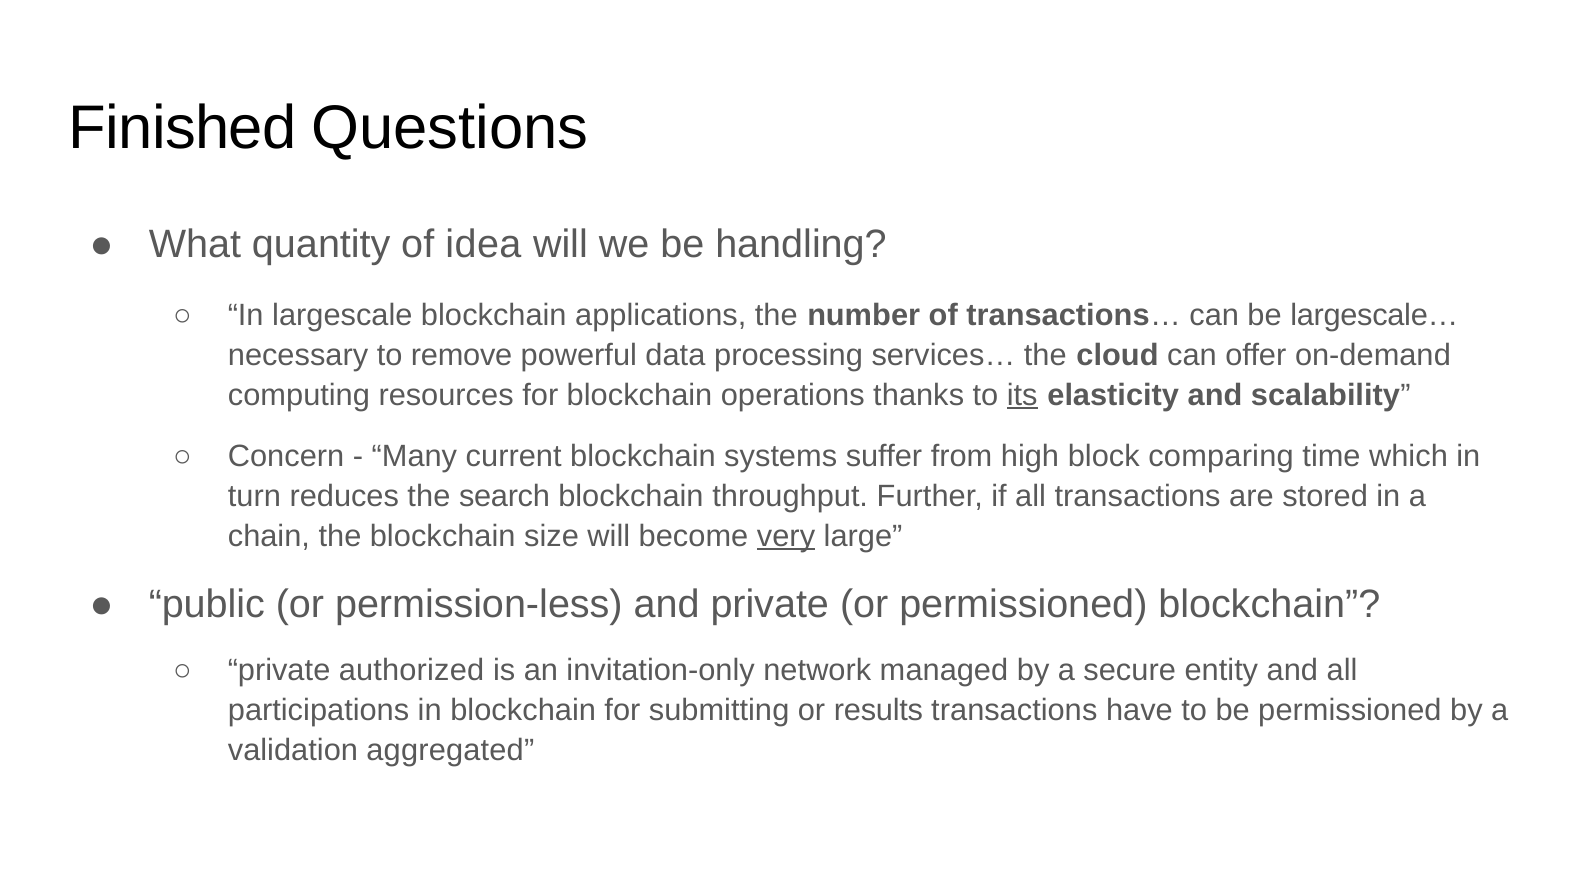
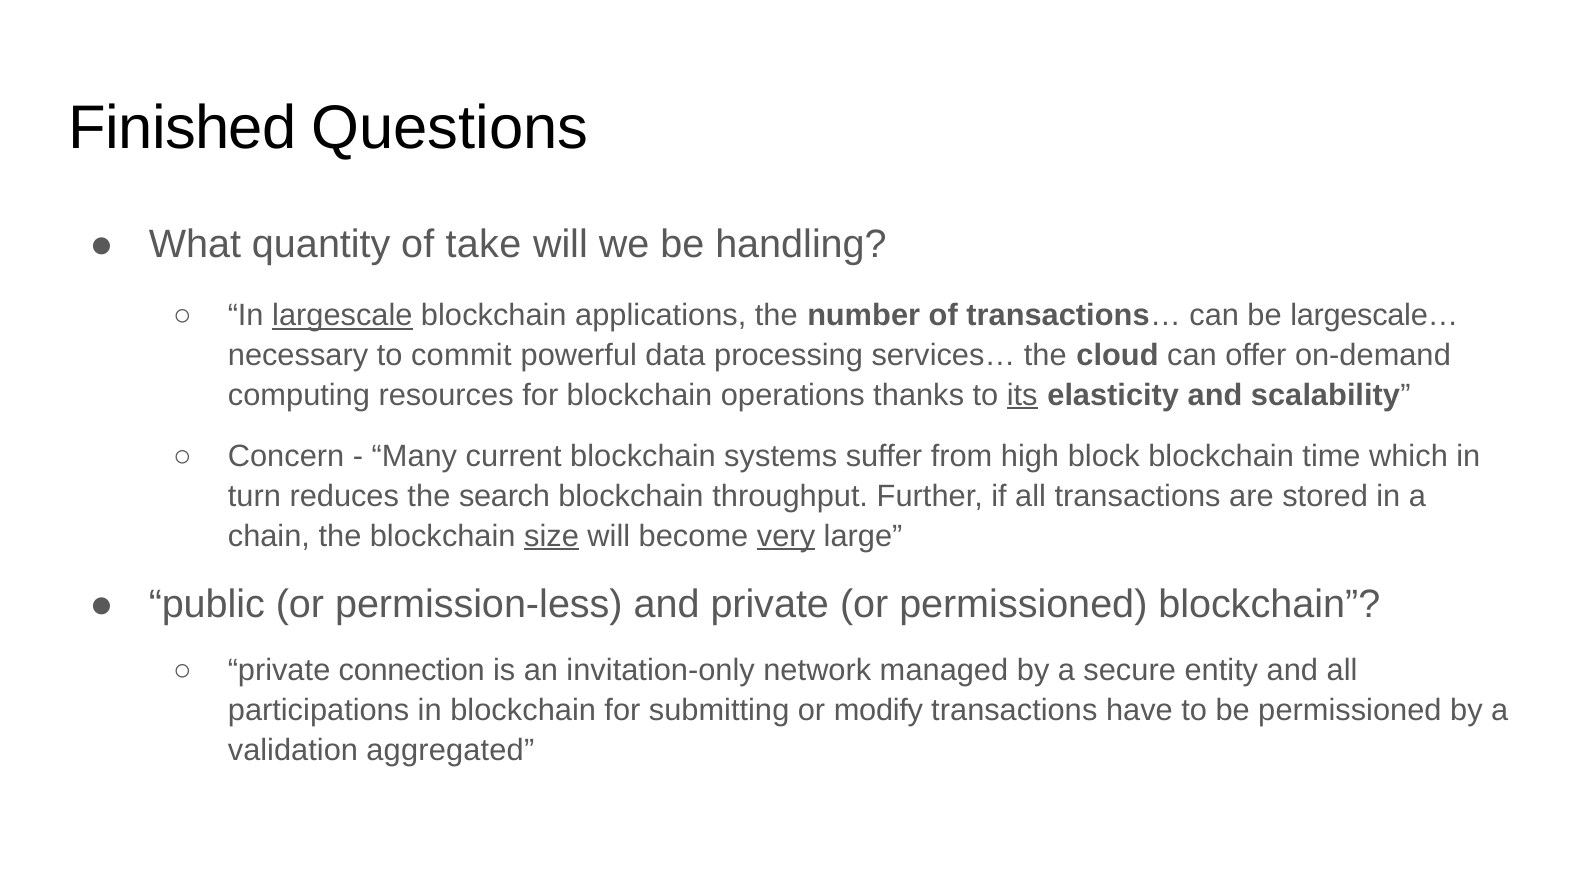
idea: idea -> take (483, 245)
largescale underline: none -> present (342, 315)
remove: remove -> commit (461, 355)
block comparing: comparing -> blockchain (1221, 457)
size underline: none -> present (552, 536)
authorized: authorized -> connection (412, 671)
results: results -> modify (878, 710)
